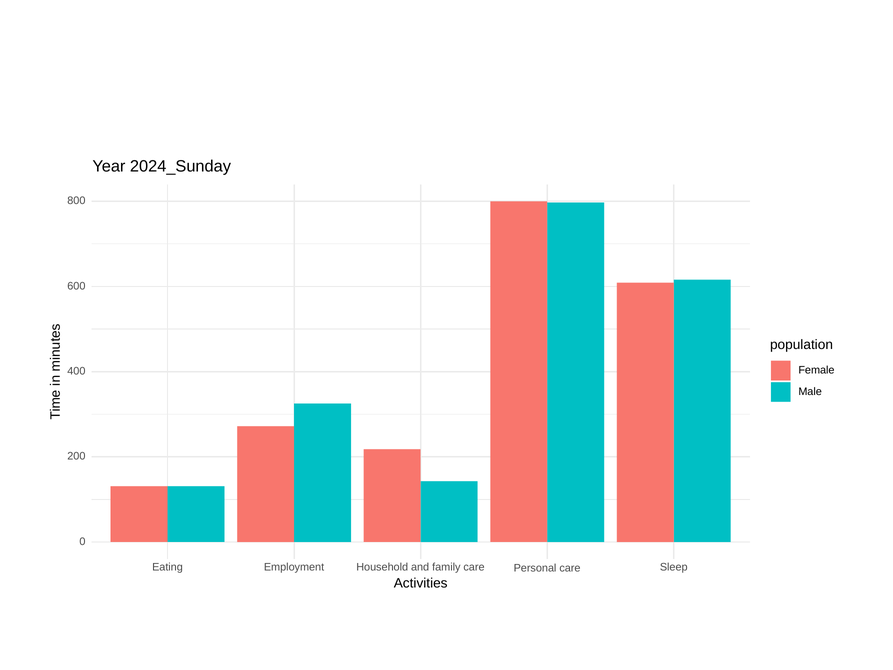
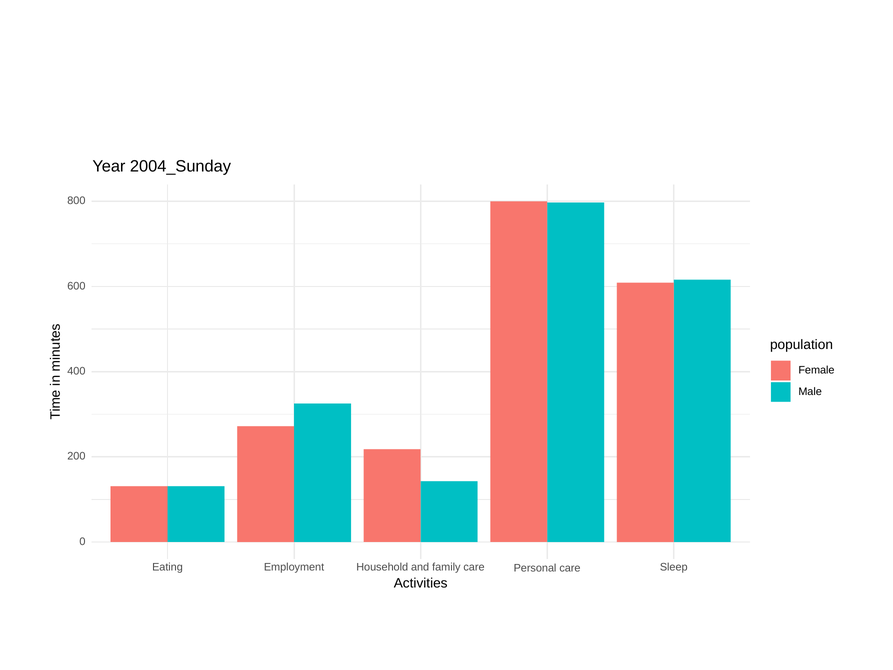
2024_Sunday: 2024_Sunday -> 2004_Sunday (180, 166)
